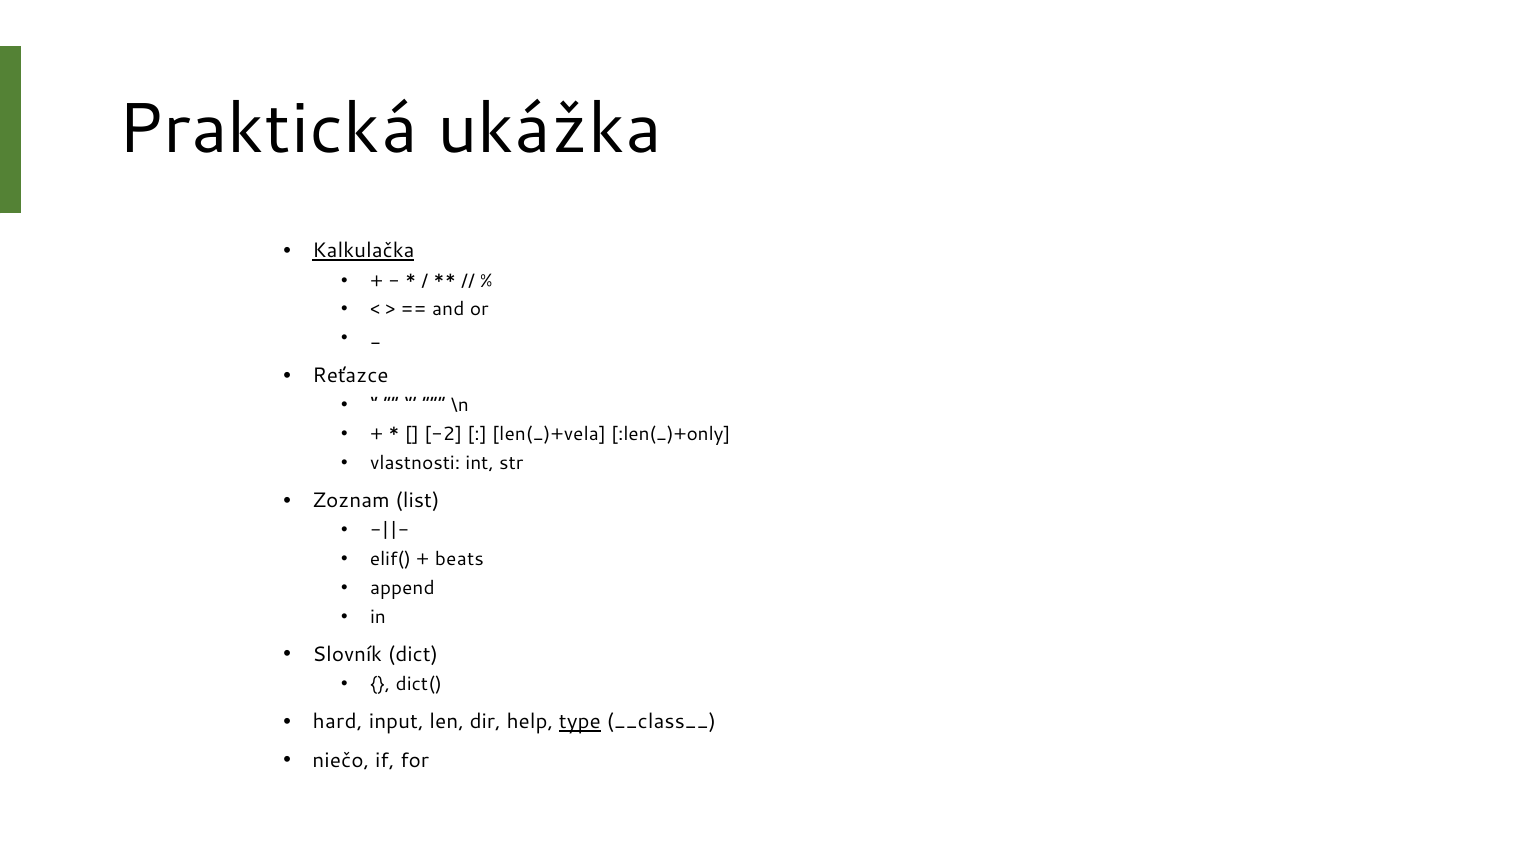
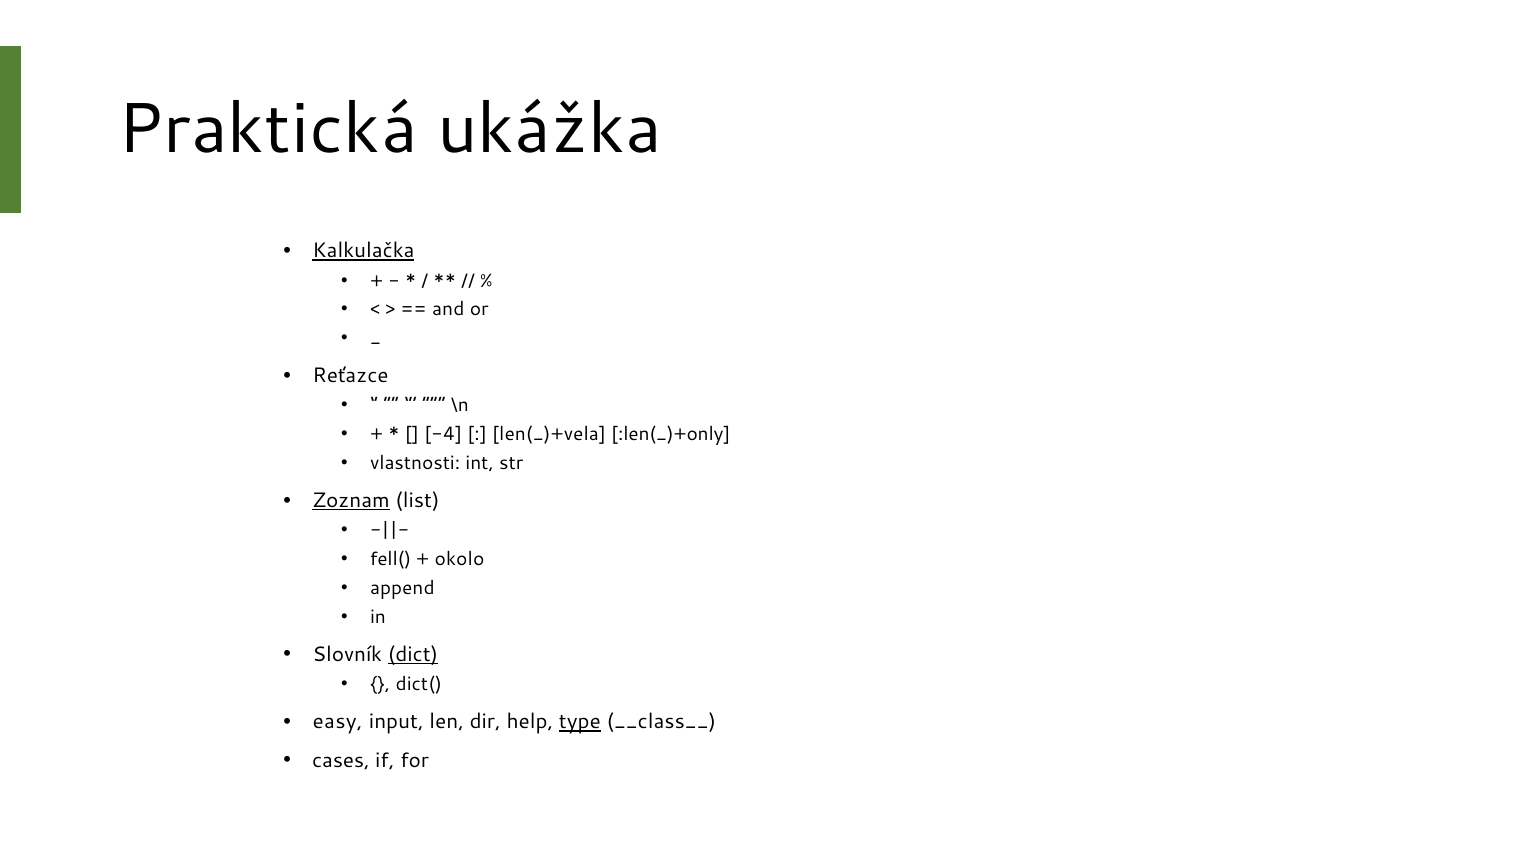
-2: -2 -> -4 (443, 435)
Zoznam underline: none -> present (351, 501)
elif(: elif( -> fell( (391, 560)
beats: beats -> okolo (460, 560)
dict underline: none -> present (413, 655)
hard: hard -> easy (338, 722)
niečo: niečo -> cases (341, 761)
